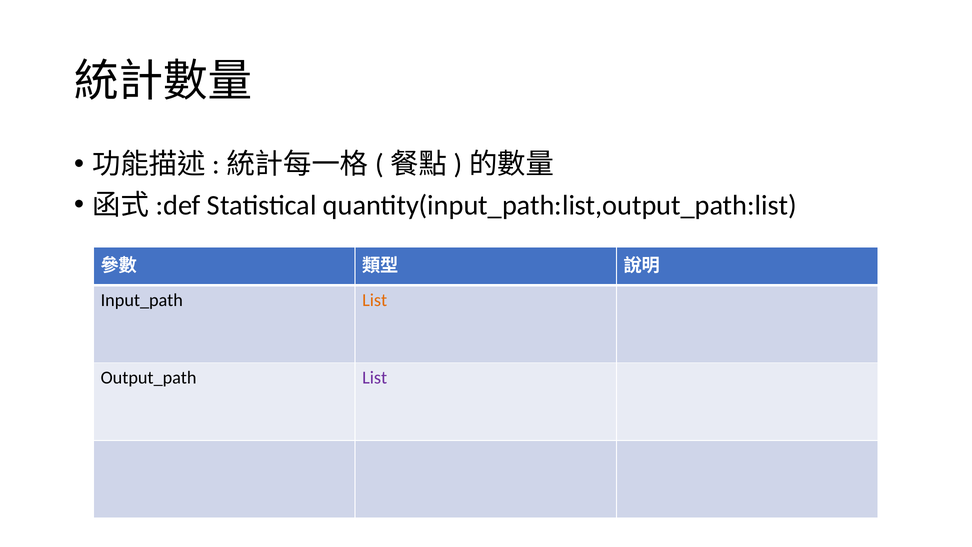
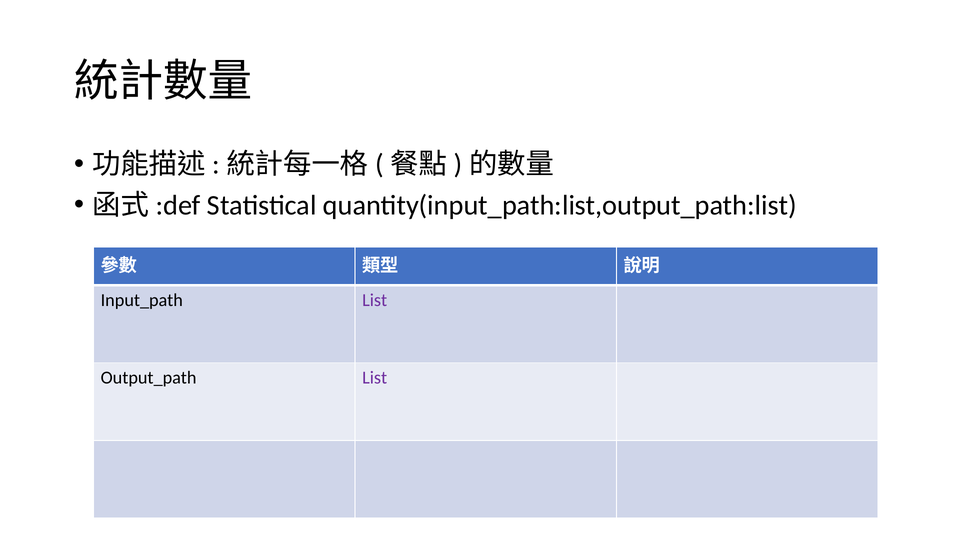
List colour: orange -> purple (375, 300)
